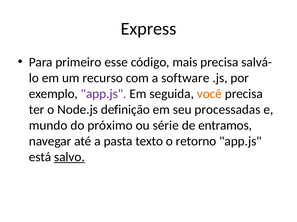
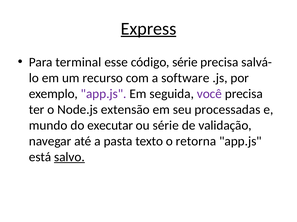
Express underline: none -> present (149, 29)
primeiro: primeiro -> terminal (78, 62)
código mais: mais -> série (185, 62)
você colour: orange -> purple (209, 94)
definição: definição -> extensão (125, 110)
próximo: próximo -> executar (110, 126)
entramos: entramos -> validação (225, 126)
retorno: retorno -> retorna (196, 142)
